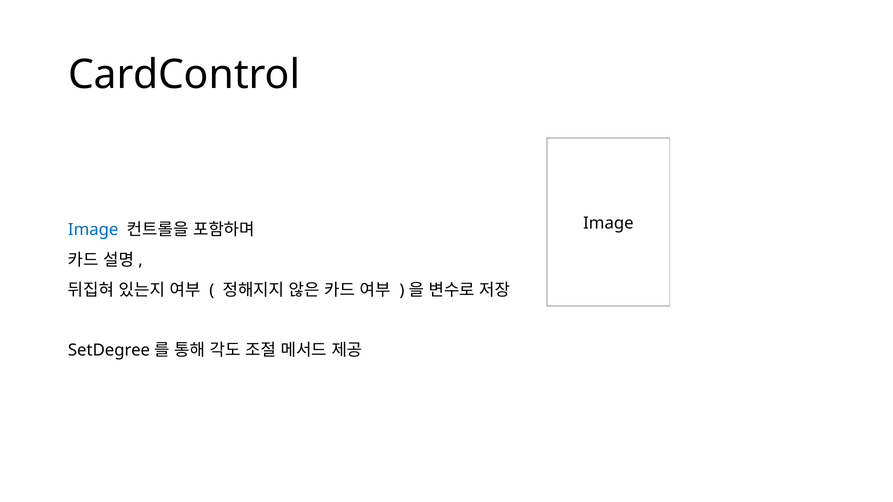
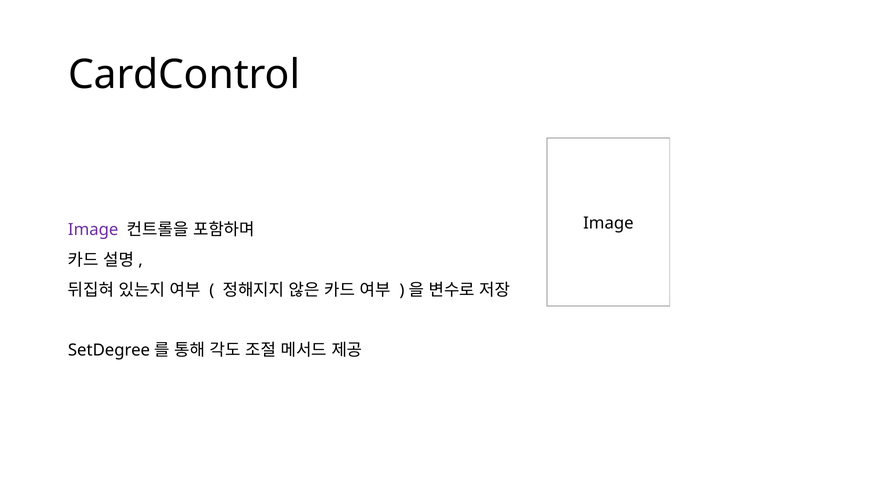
Image colour: blue -> purple (93, 230)
